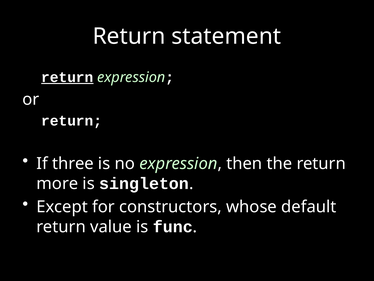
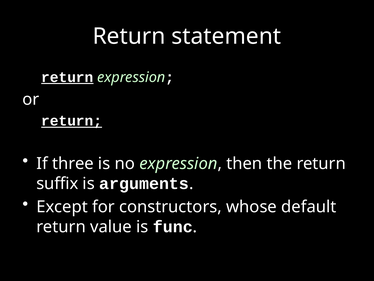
return underline: none -> present (72, 121)
more: more -> suffix (57, 183)
singleton: singleton -> arguments (144, 183)
